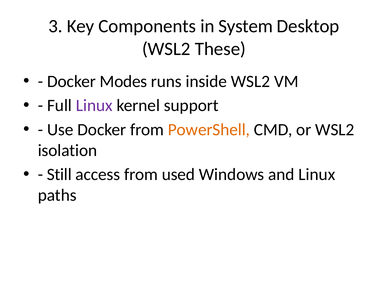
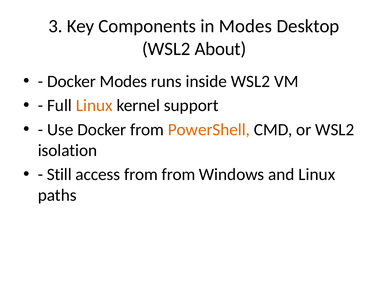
in System: System -> Modes (245, 26)
These: These -> About (220, 49)
Linux colour: purple -> orange (94, 106)
from used: used -> from (178, 175)
